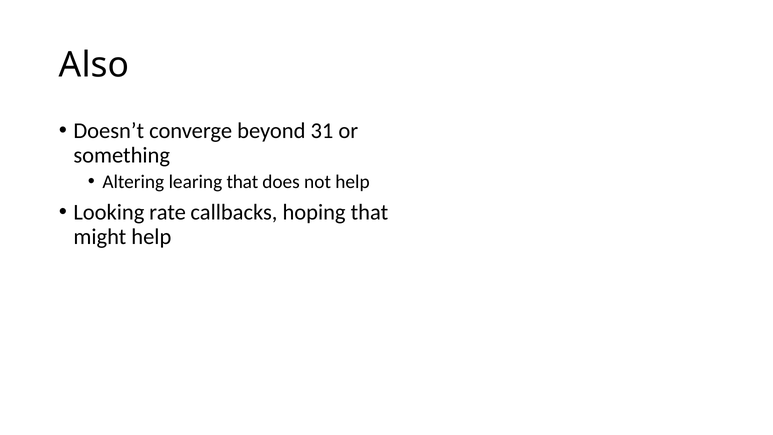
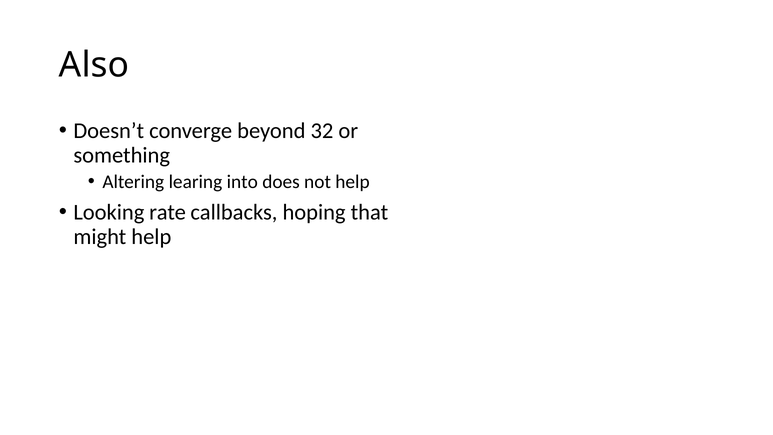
31: 31 -> 32 (322, 131)
learing that: that -> into (242, 182)
